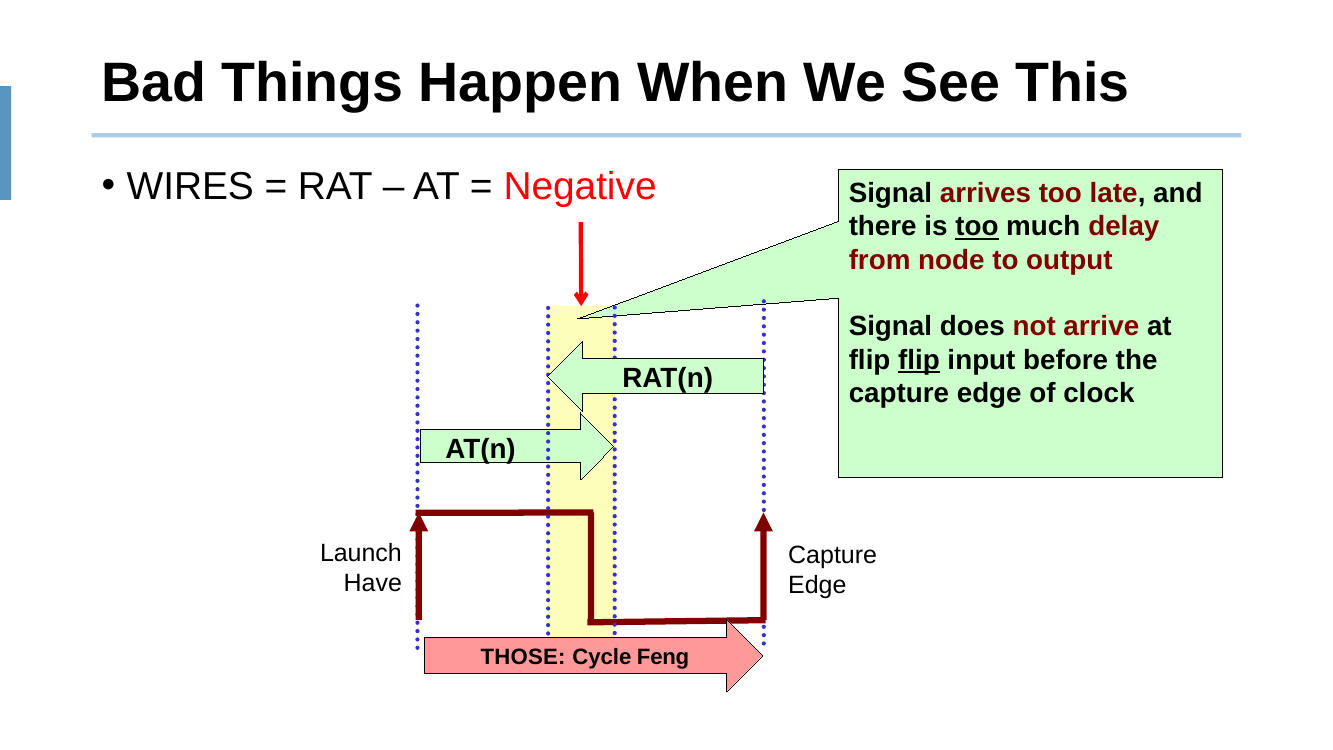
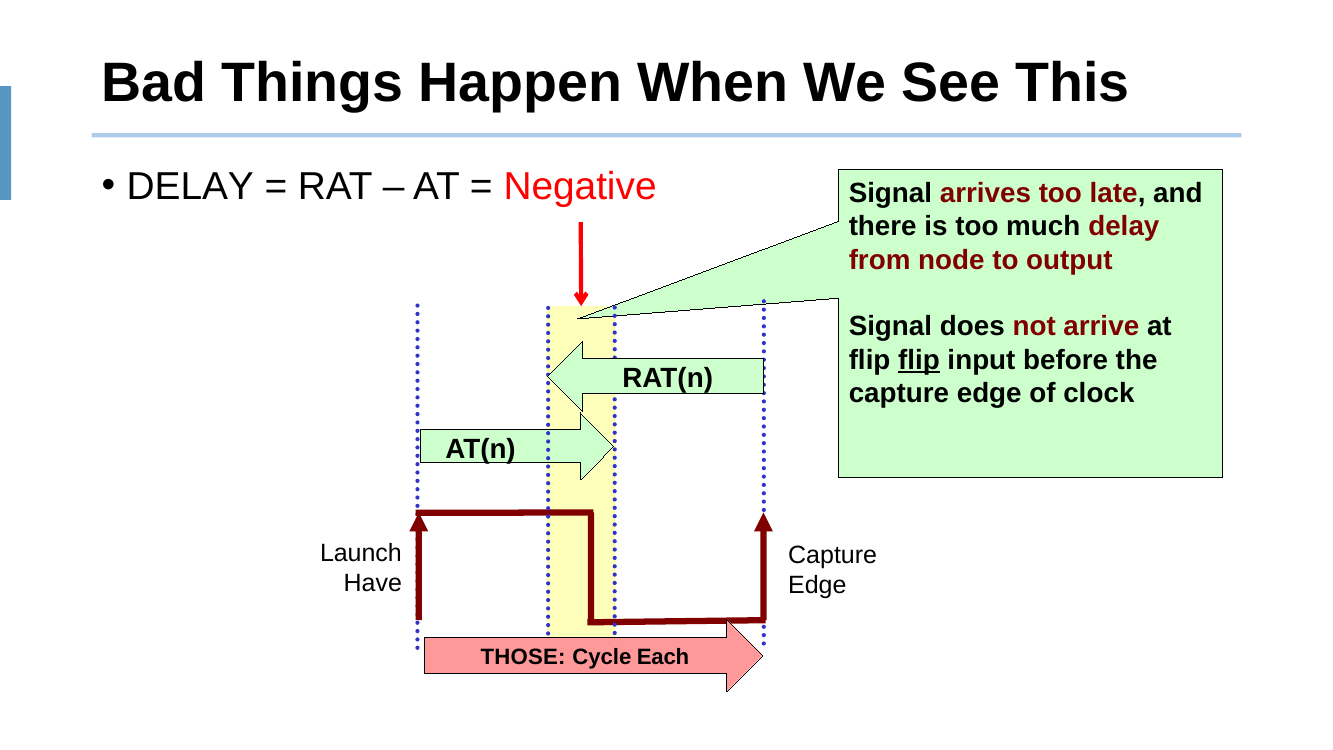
WIRES: WIRES -> DELAY (190, 186)
too underline: present -> none (977, 227)
Feng: Feng -> Each (663, 657)
